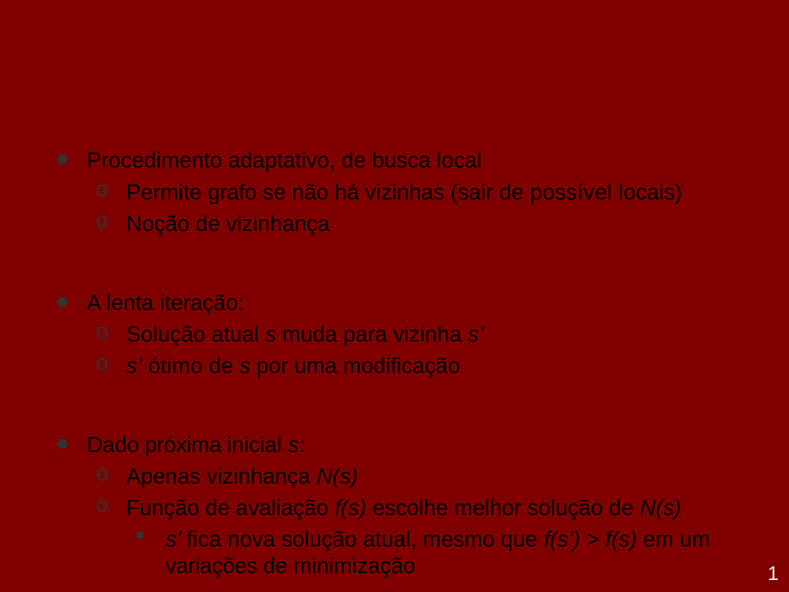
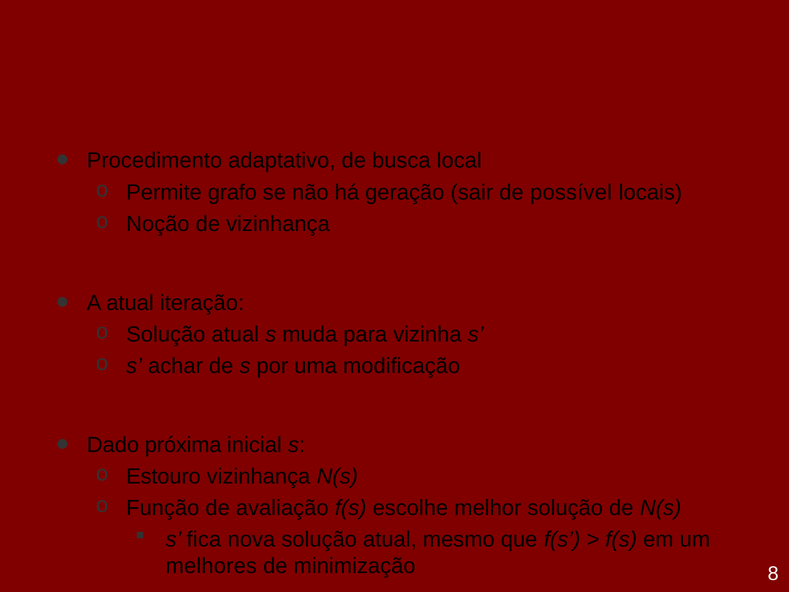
vizinhas: vizinhas -> geração (405, 192)
A lenta: lenta -> atual (130, 303)
ótimo: ótimo -> achar (176, 366)
Apenas: Apenas -> Estouro (163, 476)
variações: variações -> melhores (211, 566)
1: 1 -> 8 (773, 573)
